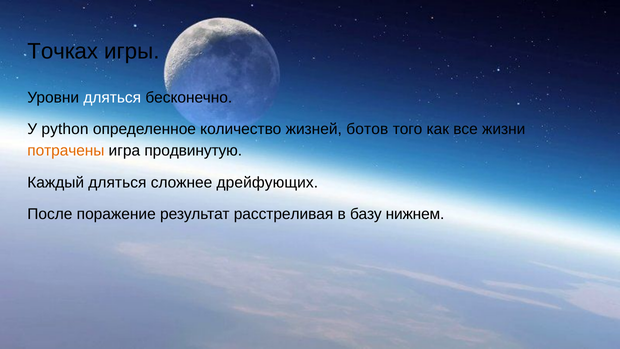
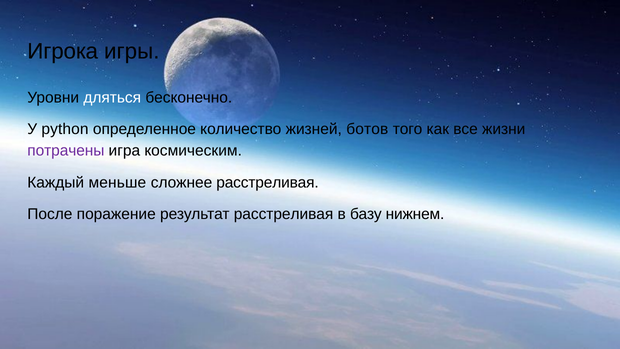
Точках: Точках -> Игрока (63, 51)
потрачены colour: orange -> purple (66, 151)
продвинутую: продвинутую -> космическим (193, 151)
Каждый дляться: дляться -> меньше (117, 182)
сложнее дрейфующих: дрейфующих -> расстреливая (268, 182)
